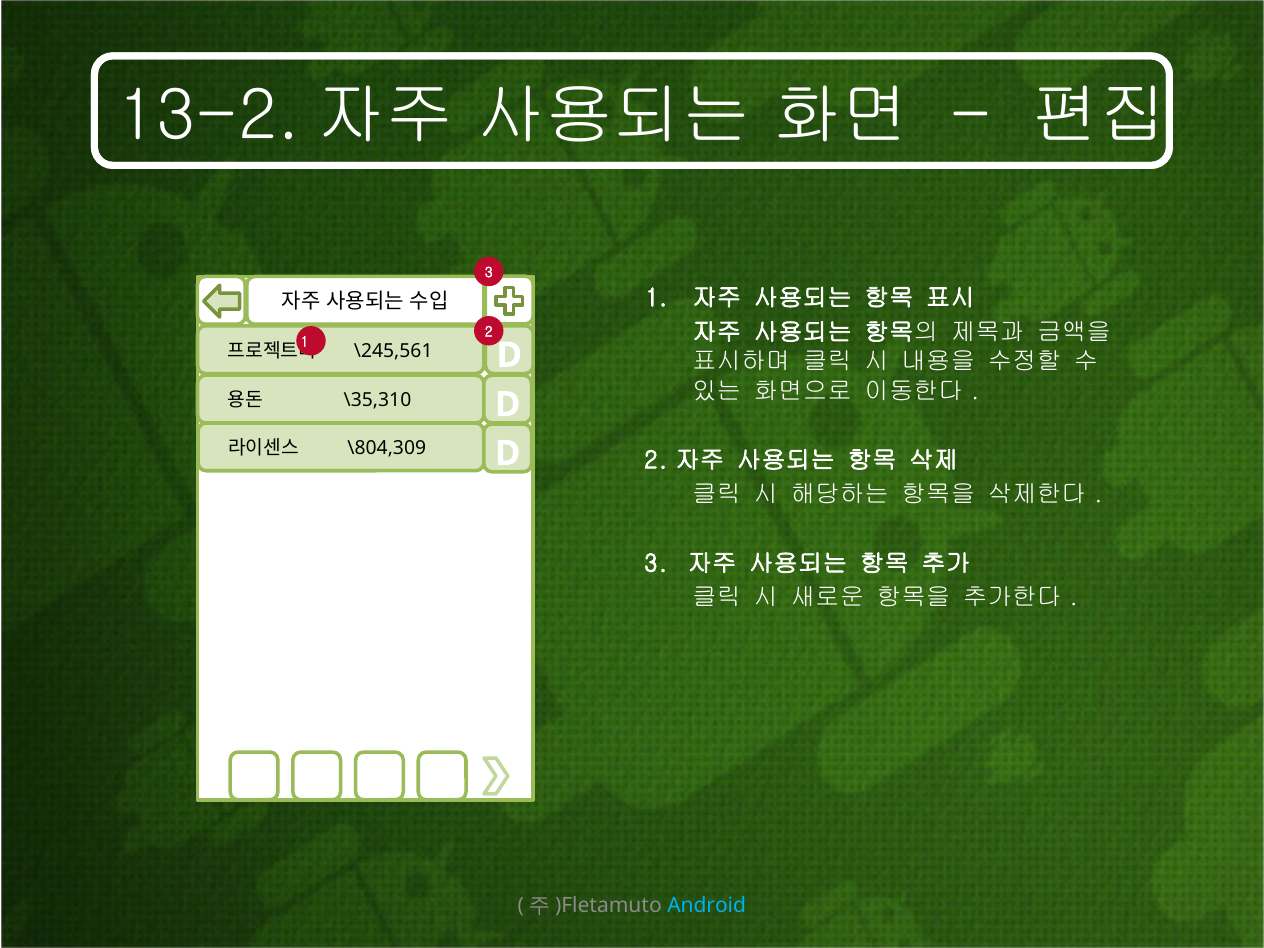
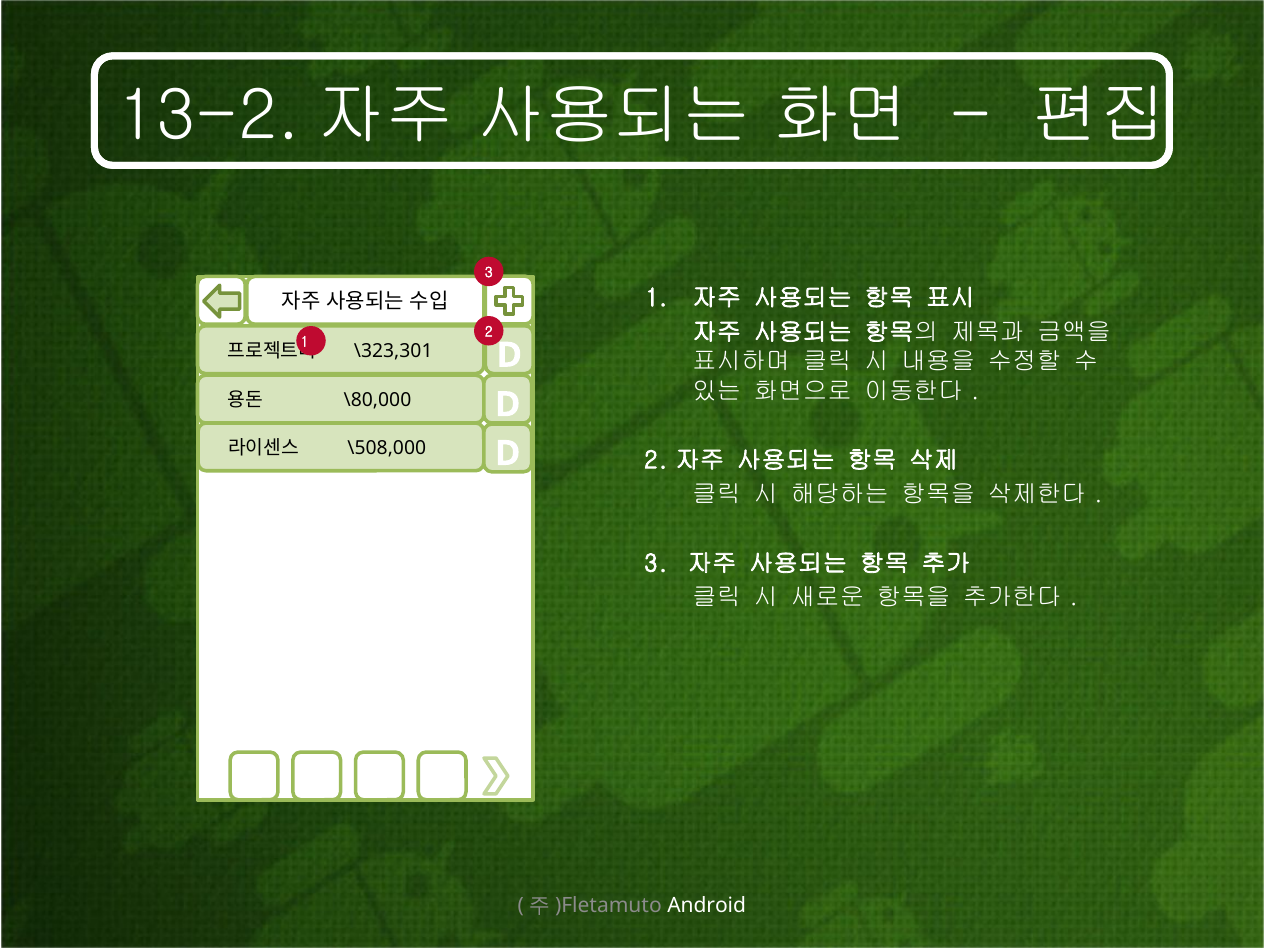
\245,561: \245,561 -> \323,301 (393, 351)
\35,310: \35,310 -> \80,000 (377, 401)
\804,309: \804,309 -> \508,000 (387, 448)
Android colour: light blue -> white (707, 905)
